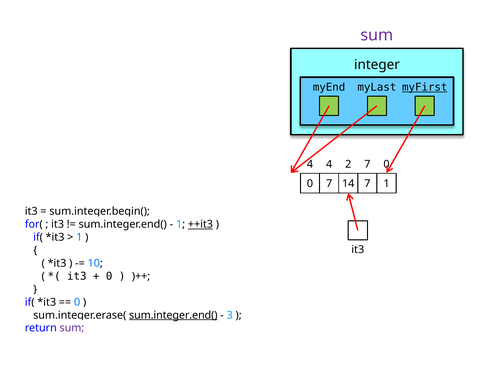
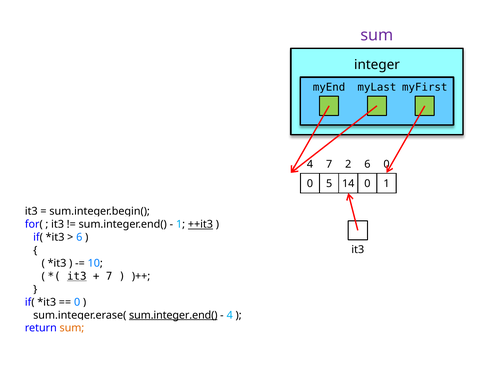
myFirst underline: present -> none (425, 87)
4 4: 4 -> 7 (329, 164)
2 7: 7 -> 6 (367, 164)
0 7: 7 -> 5 (329, 184)
14 7: 7 -> 0 (367, 184)
1: 1 -> 6 (79, 237)
it3 underline: none -> present (77, 276)
0: 0 -> 7 (109, 276)
3: 3 -> 4 (230, 315)
sum colour: purple -> orange (72, 328)
